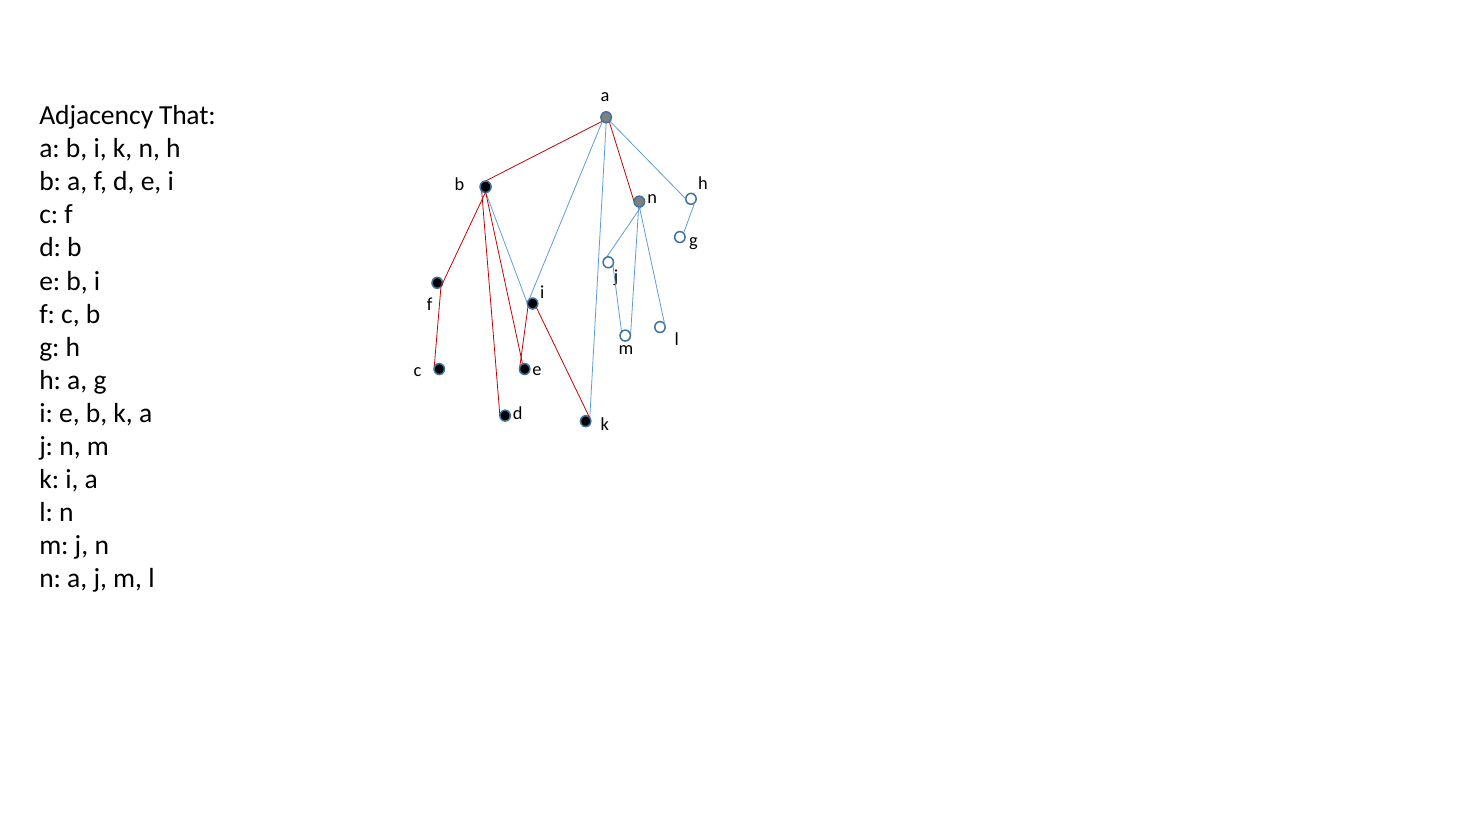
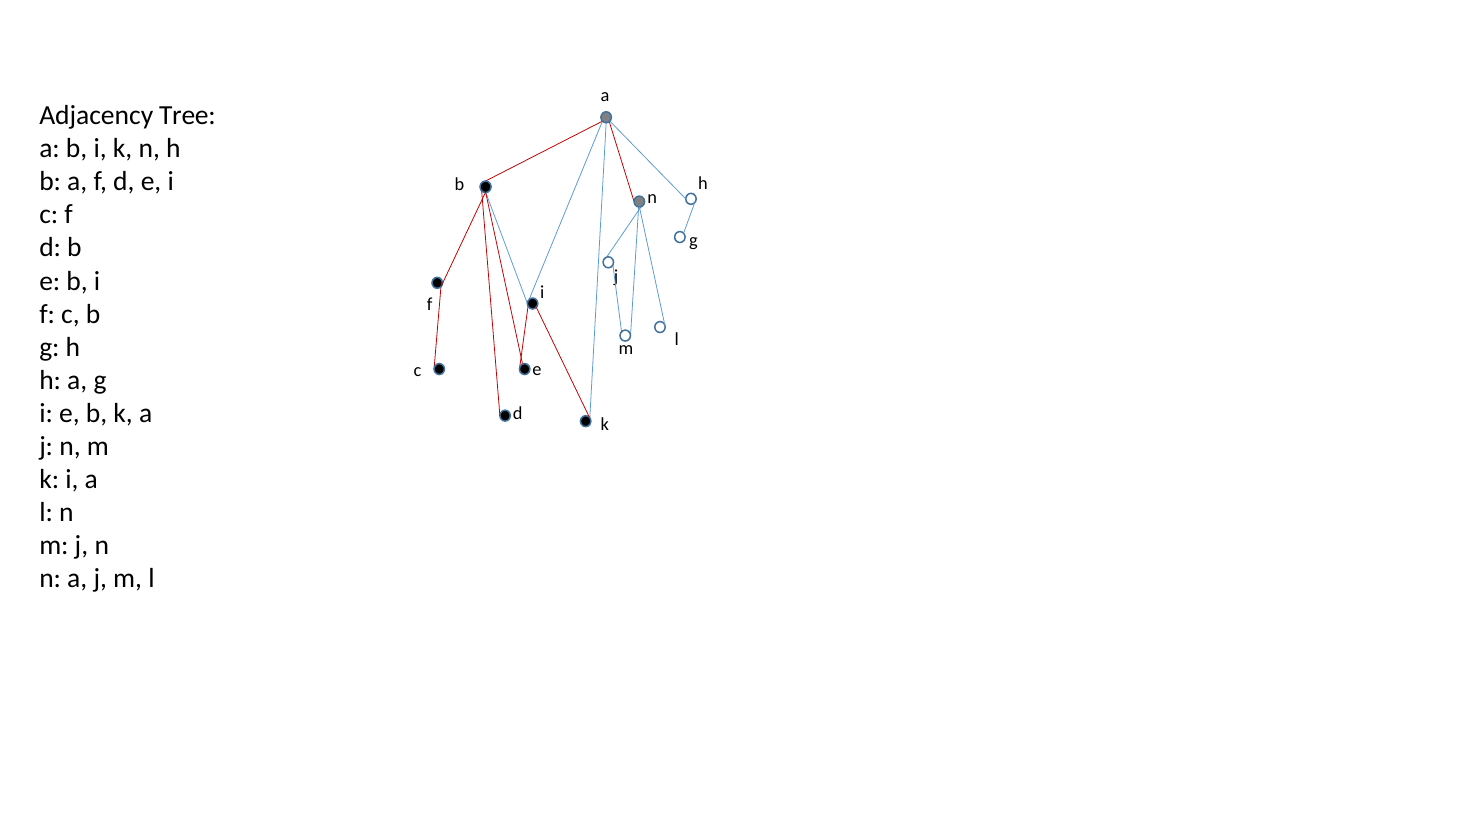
That: That -> Tree (187, 116)
